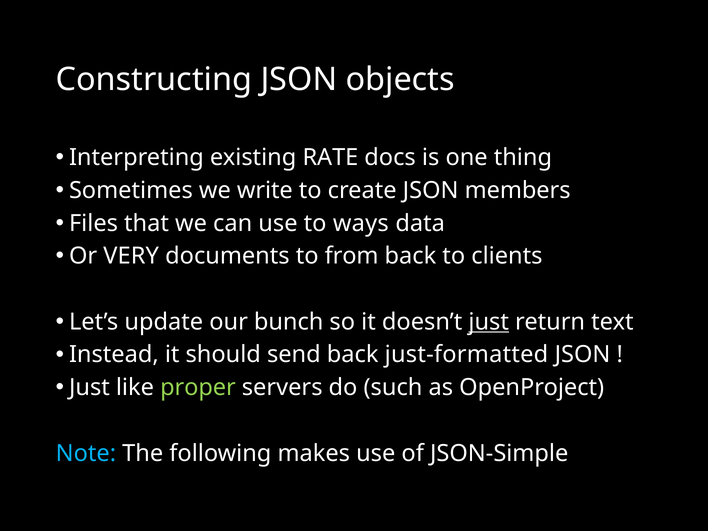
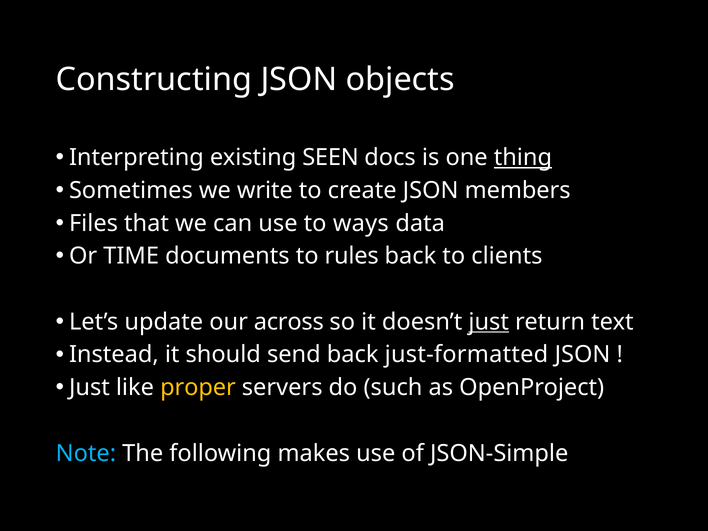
RATE: RATE -> SEEN (330, 158)
thing underline: none -> present (523, 158)
VERY: VERY -> TIME (131, 256)
from: from -> rules (352, 256)
bunch: bunch -> across (289, 322)
proper colour: light green -> yellow (198, 388)
